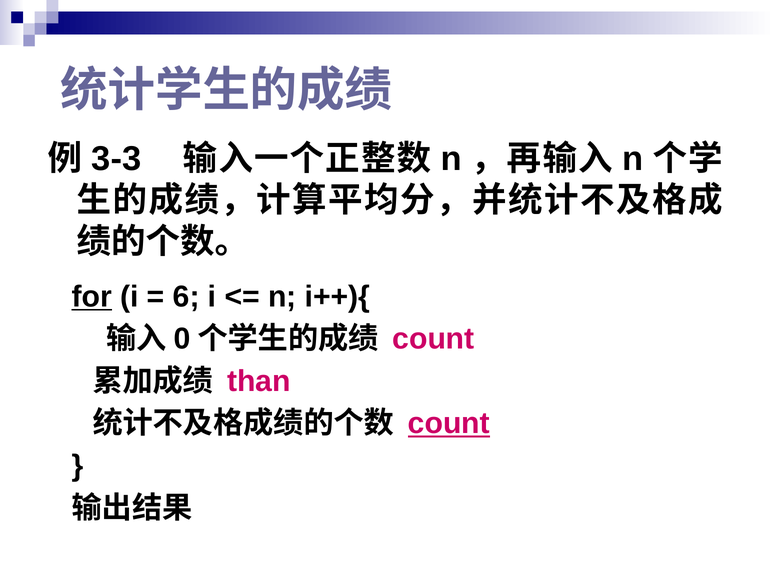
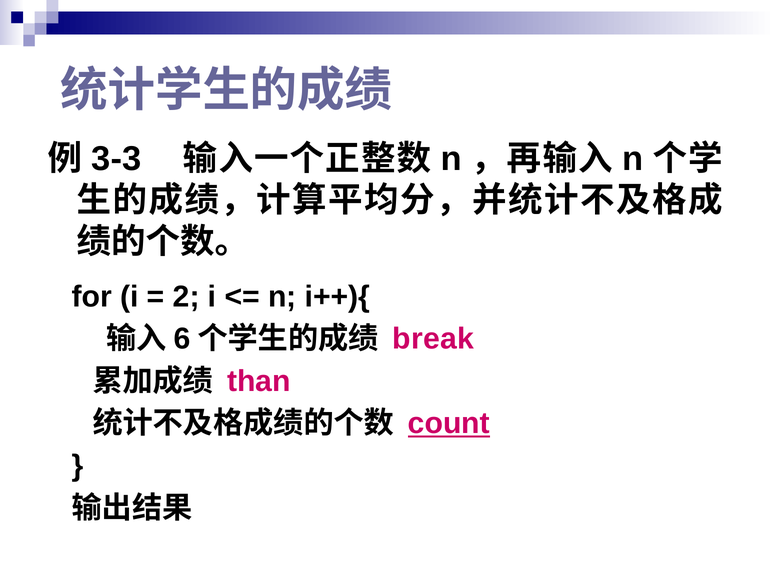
for underline: present -> none (92, 297)
6: 6 -> 2 (186, 297)
0: 0 -> 6 (182, 339)
count: count -> break (433, 339)
